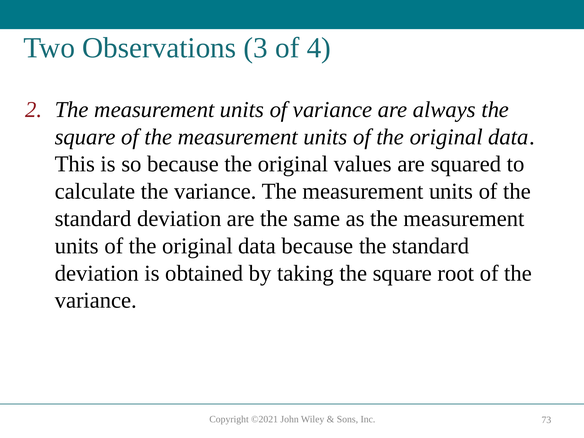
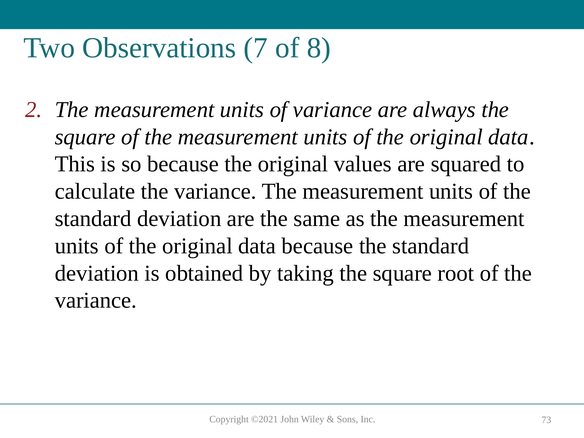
3: 3 -> 7 (256, 48)
4: 4 -> 8 (319, 48)
